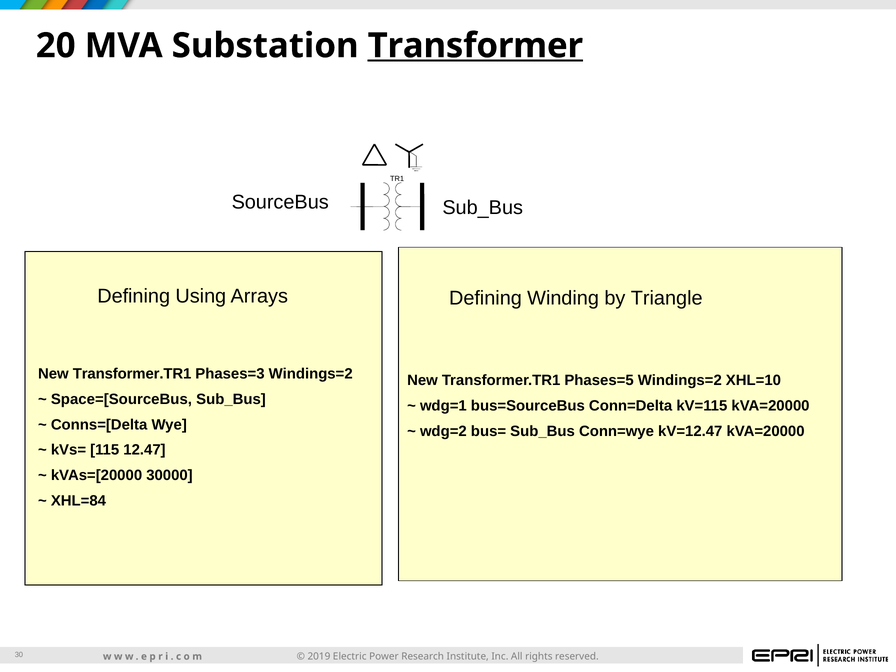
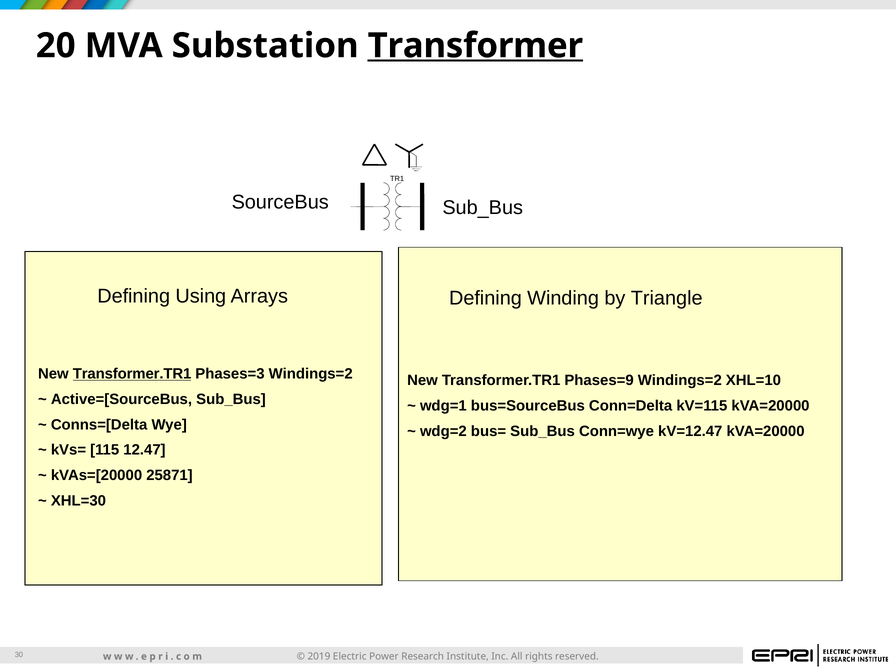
Transformer.TR1 underline: none -> present (132, 374)
Phases=5: Phases=5 -> Phases=9 (599, 380)
Space=[SourceBus: Space=[SourceBus -> Active=[SourceBus (121, 399)
30000: 30000 -> 25871 (169, 475)
XHL=84: XHL=84 -> XHL=30 (78, 501)
